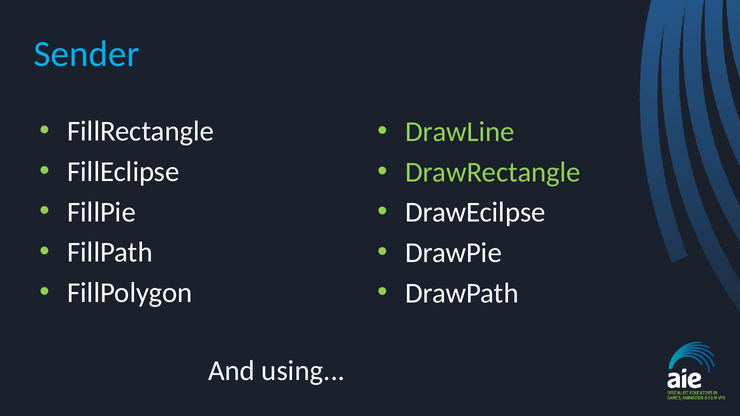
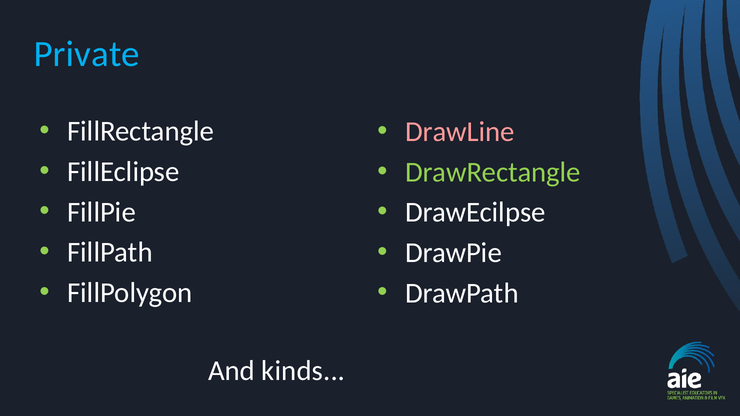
Sender: Sender -> Private (87, 54)
DrawLine colour: light green -> pink (460, 132)
using: using -> kinds (303, 371)
